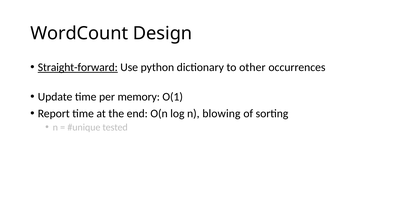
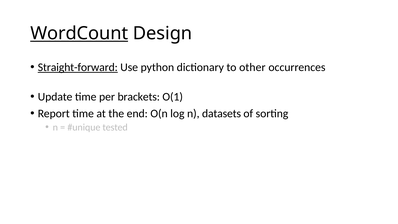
WordCount underline: none -> present (79, 33)
memory: memory -> brackets (139, 97)
blowing: blowing -> datasets (222, 113)
